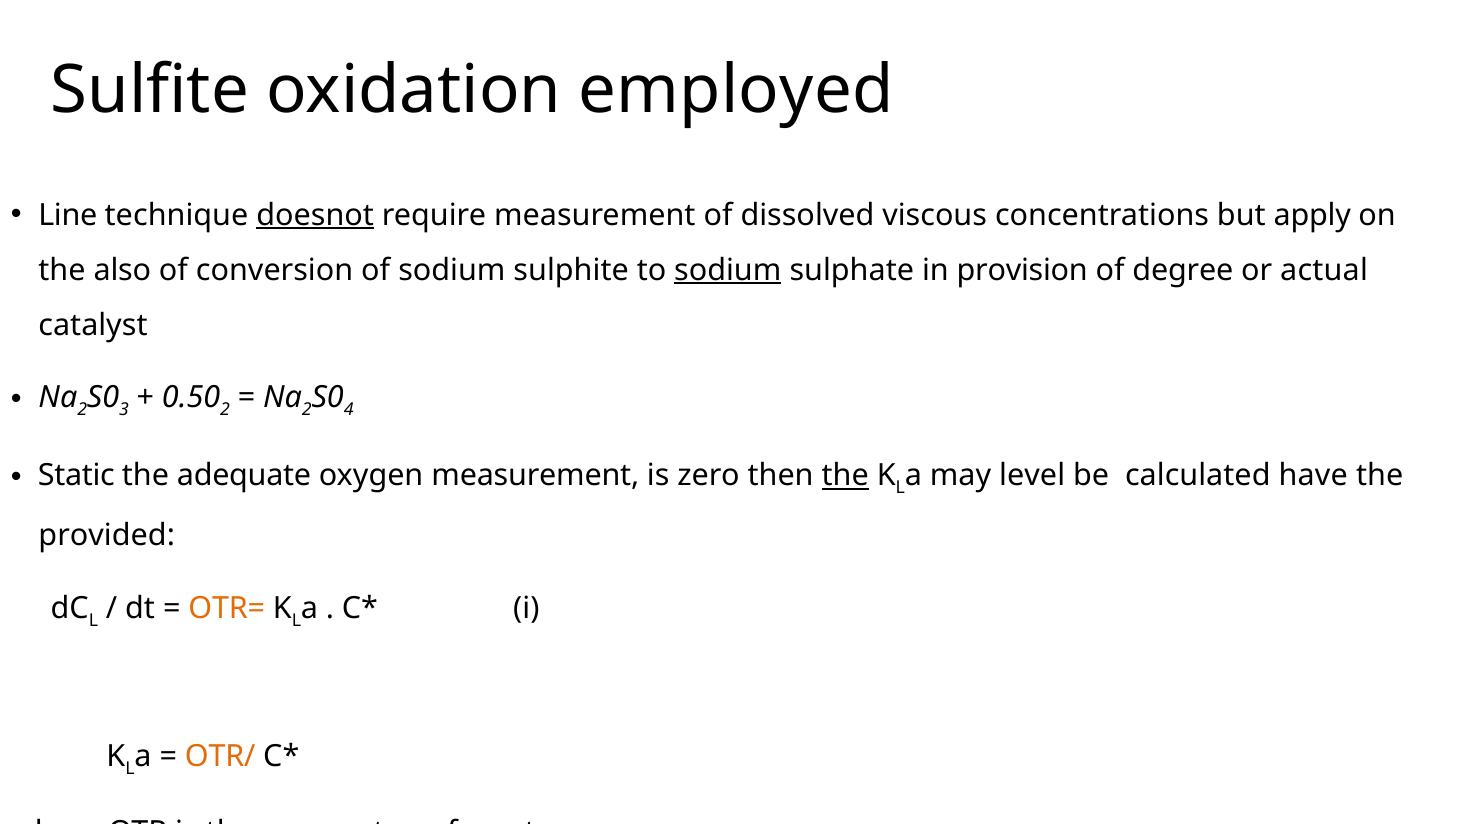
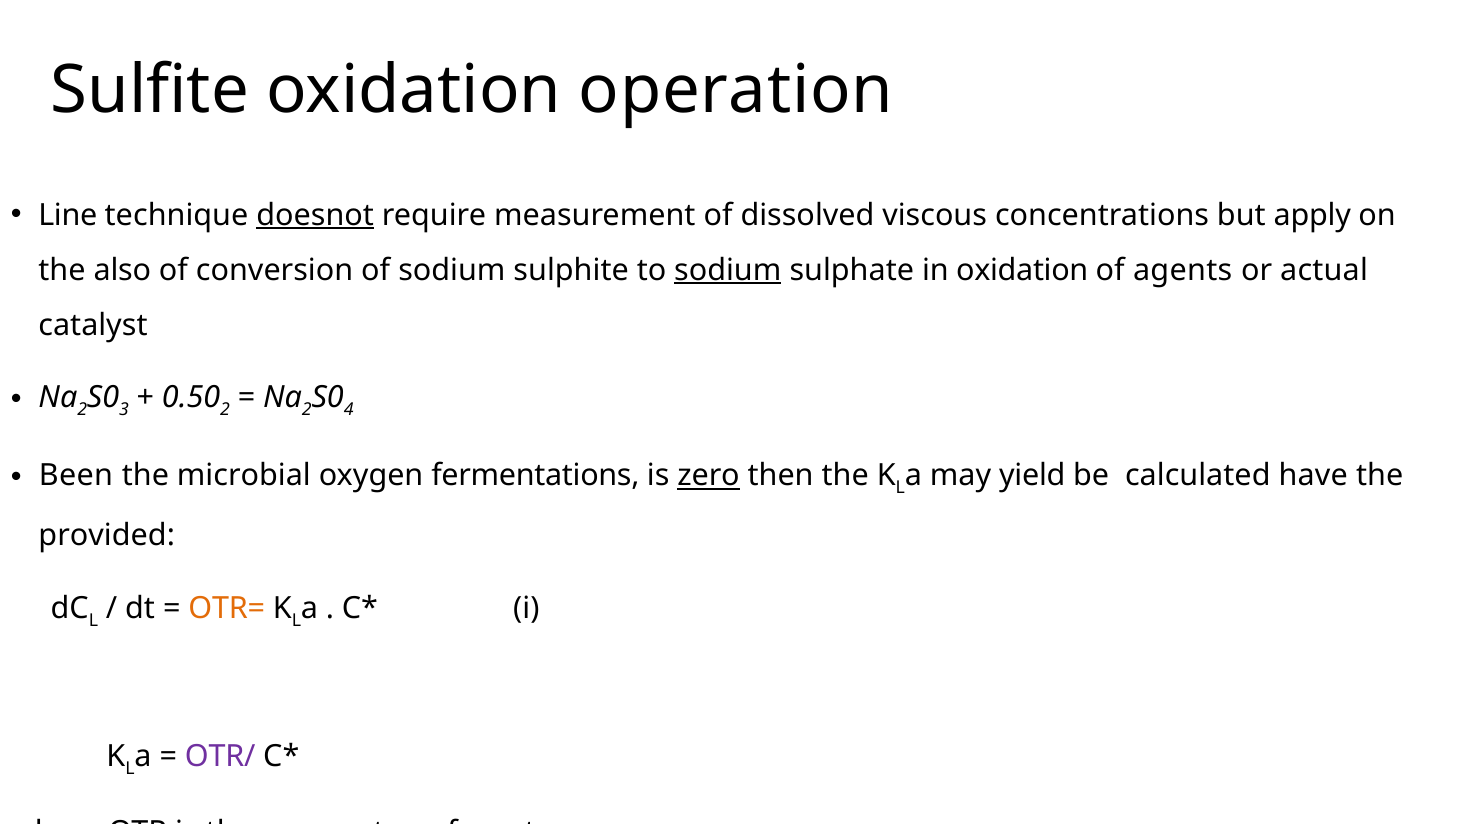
employed: employed -> operation (736, 91)
in provision: provision -> oxidation (1022, 270)
degree: degree -> agents (1183, 270)
Static: Static -> Been (76, 476)
adequate: adequate -> microbial (244, 476)
oxygen measurement: measurement -> fermentations (535, 476)
zero underline: none -> present (709, 476)
the underline: present -> none (845, 476)
level: level -> yield (1032, 476)
OTR/ colour: orange -> purple (220, 757)
